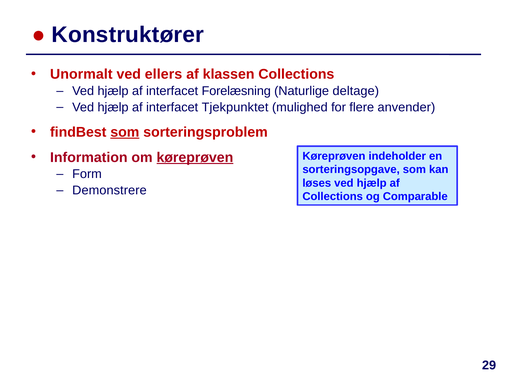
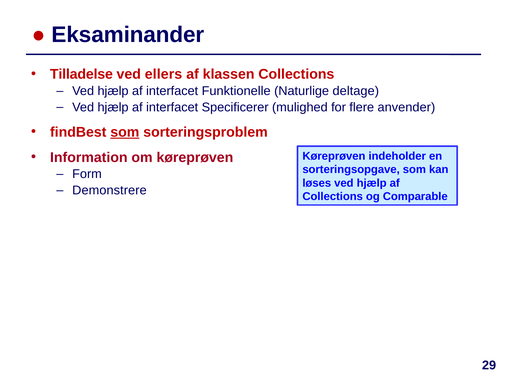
Konstruktører: Konstruktører -> Eksaminander (128, 35)
Unormalt: Unormalt -> Tilladelse (81, 74)
Forelæsning: Forelæsning -> Funktionelle (236, 91)
Tjekpunktet: Tjekpunktet -> Specificerer (235, 107)
køreprøven underline: present -> none (195, 157)
